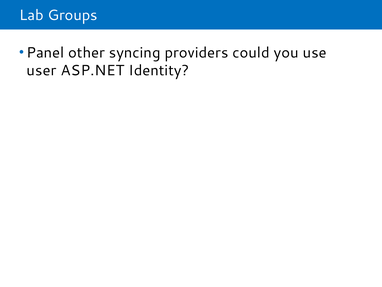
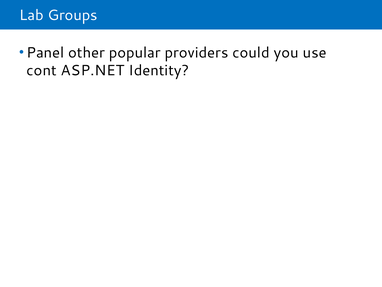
syncing: syncing -> popular (135, 53)
user: user -> cont (42, 70)
